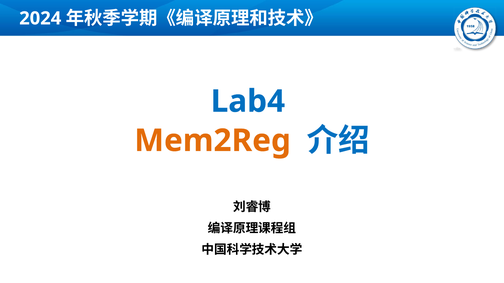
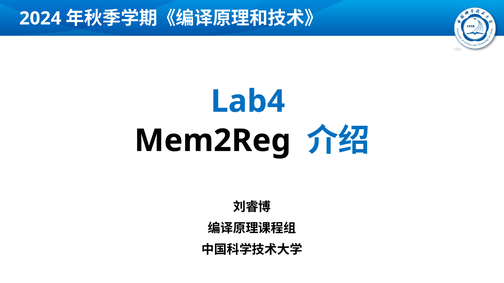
Mem2Reg colour: orange -> black (213, 141)
